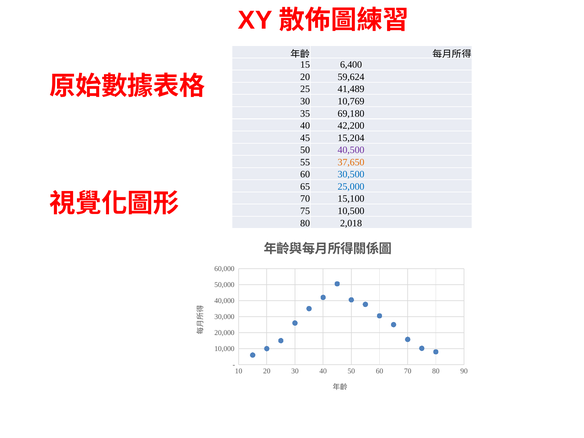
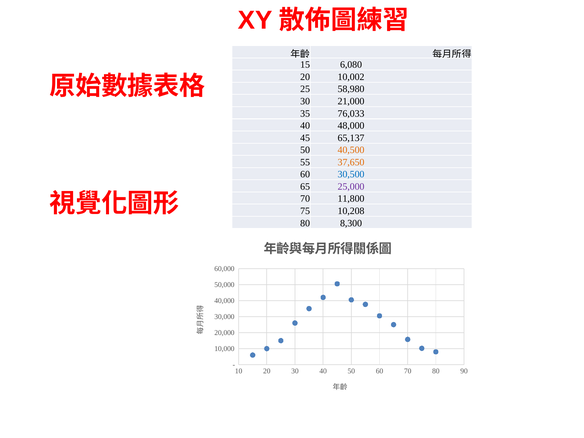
6,400: 6,400 -> 6,080 (351, 65)
59,624: 59,624 -> 10,002 (351, 77)
41,489: 41,489 -> 58,980 (351, 89)
10,769: 10,769 -> 21,000 (351, 101)
69,180: 69,180 -> 76,033 (351, 113)
42,200: 42,200 -> 48,000 (351, 126)
15,204: 15,204 -> 65,137 (351, 138)
40,500 colour: purple -> orange (351, 150)
25,000 colour: blue -> purple (351, 187)
15,100: 15,100 -> 11,800 (351, 199)
10,500: 10,500 -> 10,208 (351, 211)
2,018: 2,018 -> 8,300 (351, 223)
